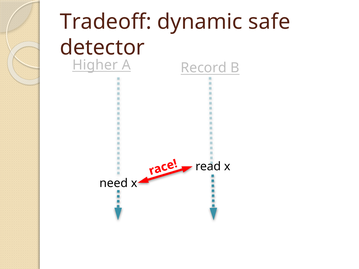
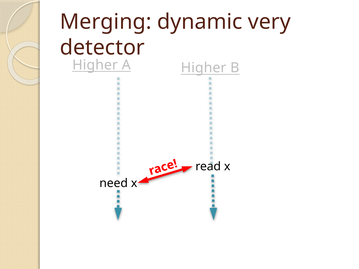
Tradeoff: Tradeoff -> Merging (106, 22)
safe: safe -> very (269, 22)
A Record: Record -> Higher (204, 68)
